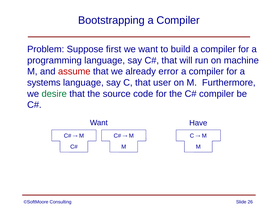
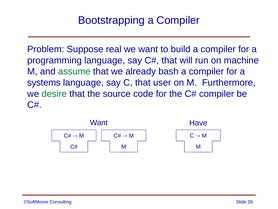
first: first -> real (114, 49)
assume colour: red -> green (74, 71)
error: error -> bash (168, 71)
